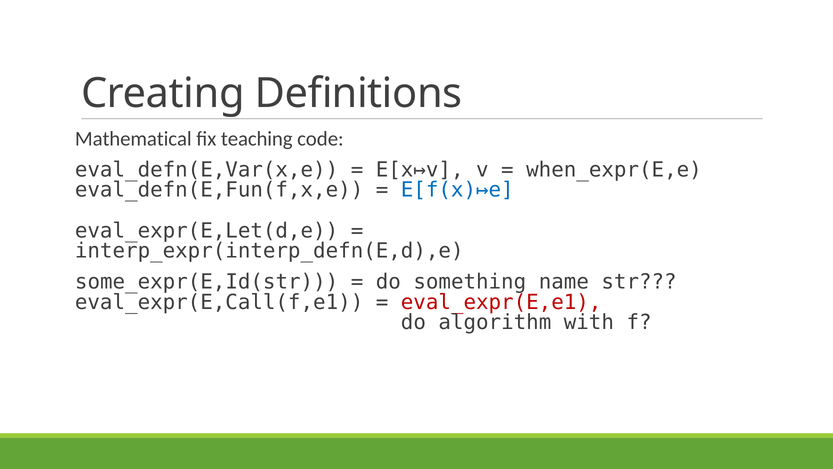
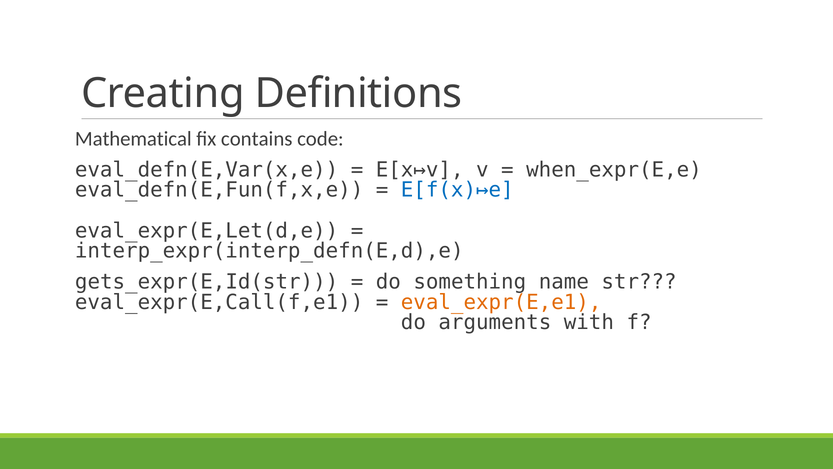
teaching: teaching -> contains (257, 139)
some_expr(E,Id(str: some_expr(E,Id(str -> gets_expr(E,Id(str (207, 282)
eval_expr(E,e1 colour: red -> orange (501, 302)
algorithm: algorithm -> arguments (495, 322)
